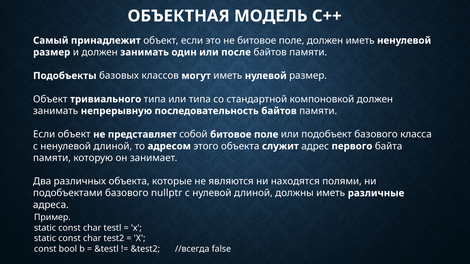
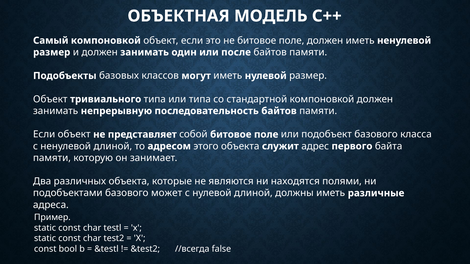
Самый принадлежит: принадлежит -> компоновкой (106, 41)
nullptr: nullptr -> может (167, 193)
